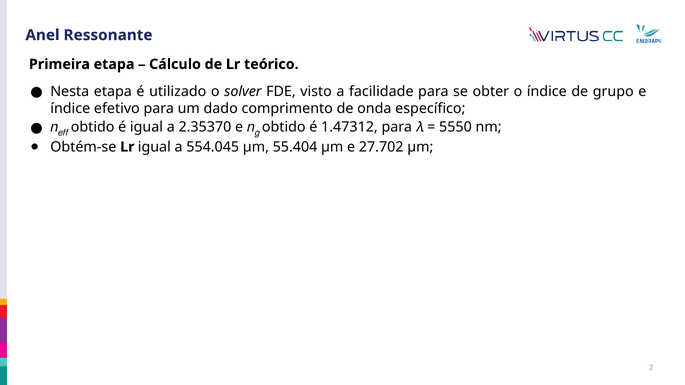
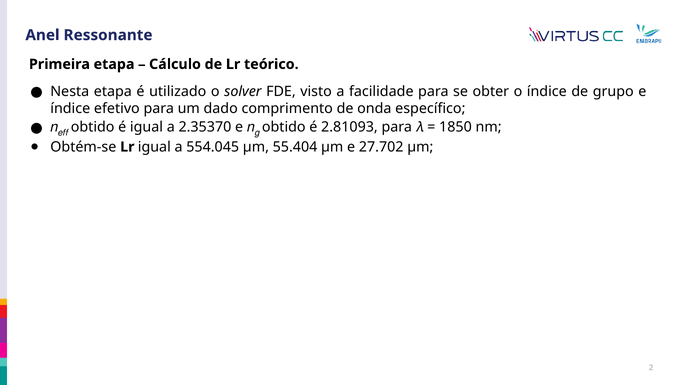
1.47312: 1.47312 -> 2.81093 (349, 127)
5550: 5550 -> 1850 (455, 127)
